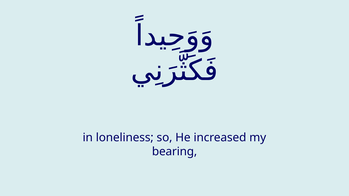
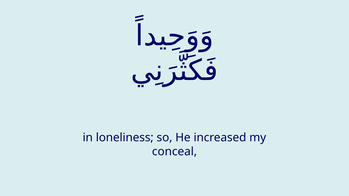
bearing: bearing -> conceal (174, 152)
